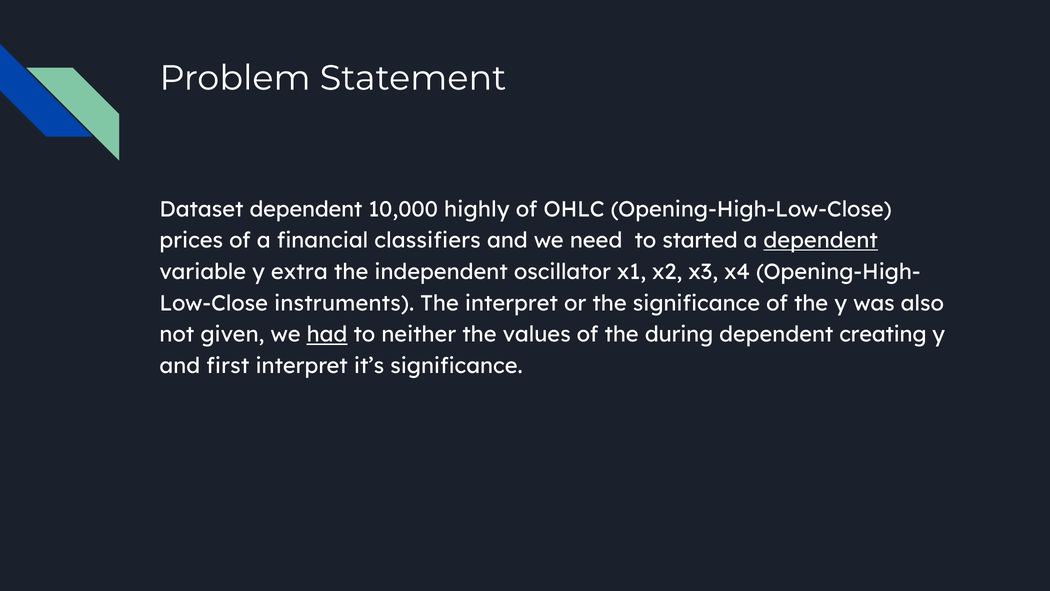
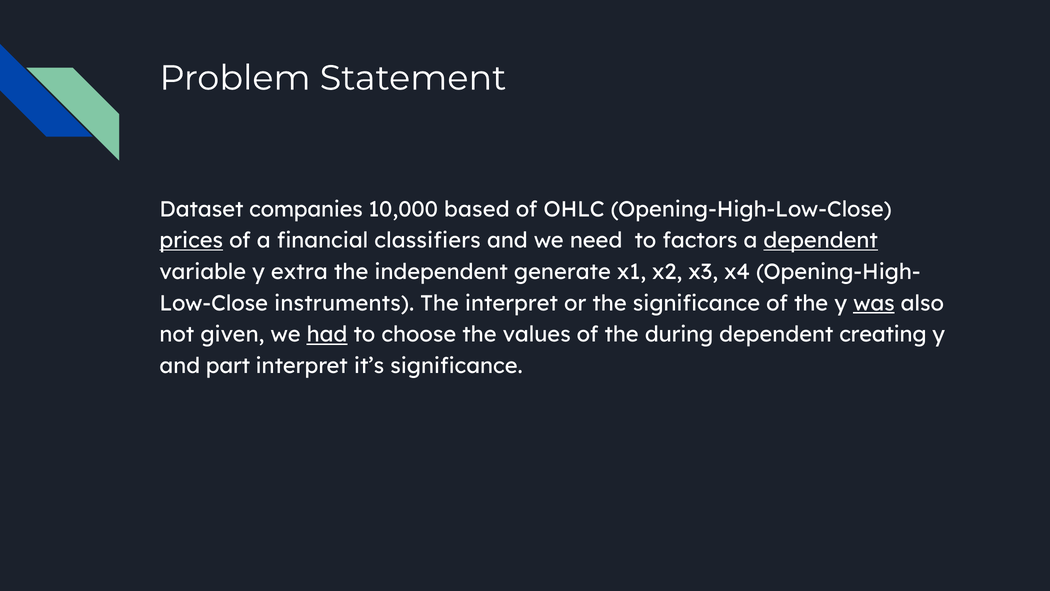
Dataset dependent: dependent -> companies (306, 209)
highly: highly -> based (477, 209)
prices underline: none -> present (191, 241)
started: started -> factors (700, 241)
oscillator: oscillator -> generate (562, 272)
was underline: none -> present (874, 303)
neither: neither -> choose (419, 335)
first: first -> part (228, 366)
